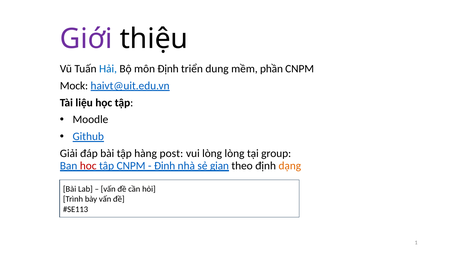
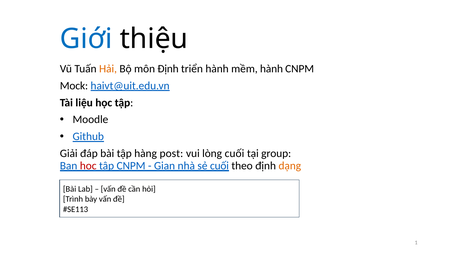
Giới colour: purple -> blue (86, 39)
Hải colour: blue -> orange (108, 69)
triển dung: dung -> hành (217, 69)
mềm phần: phần -> hành (271, 69)
lòng lòng: lòng -> cuối (234, 154)
Định: Định -> Gian (165, 166)
sẻ gian: gian -> cuối (219, 166)
